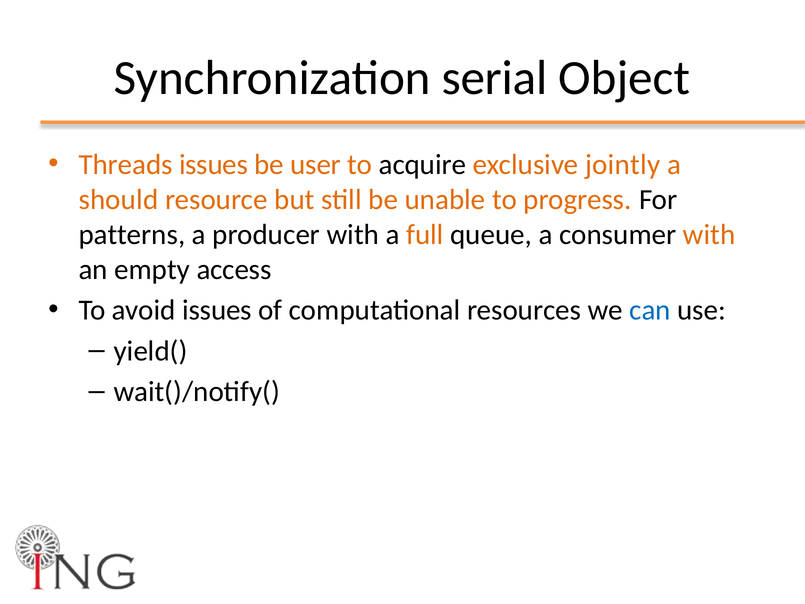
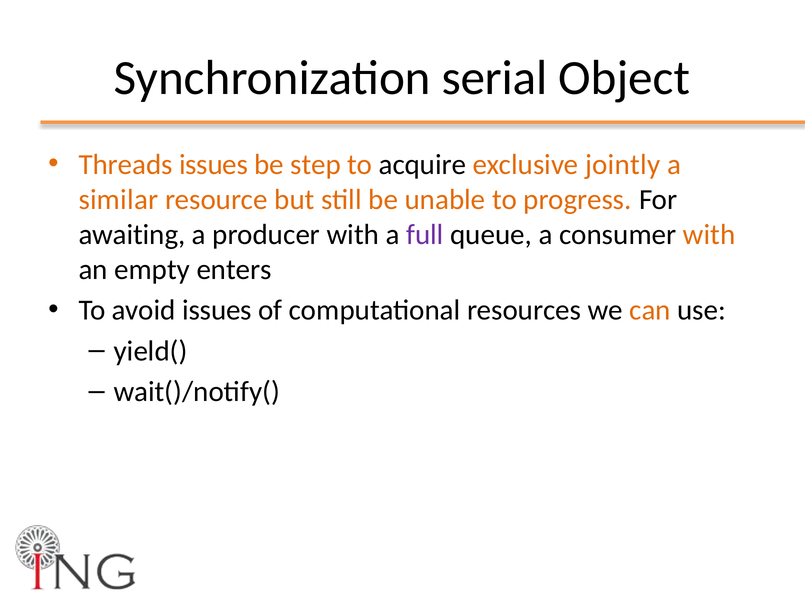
user: user -> step (316, 164)
should: should -> similar (118, 199)
patterns: patterns -> awaiting (132, 234)
full colour: orange -> purple (425, 234)
access: access -> enters (234, 269)
can colour: blue -> orange (650, 310)
